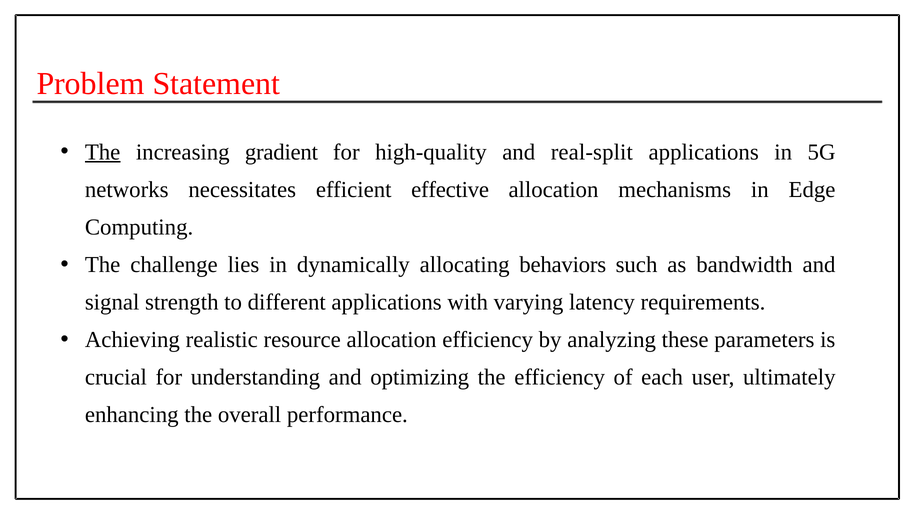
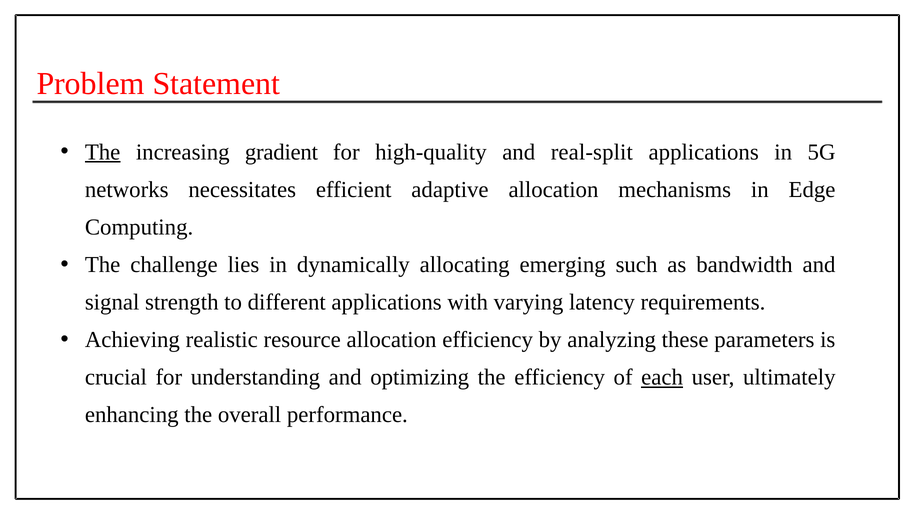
effective: effective -> adaptive (450, 189)
behaviors: behaviors -> emerging (563, 264)
each underline: none -> present (662, 377)
